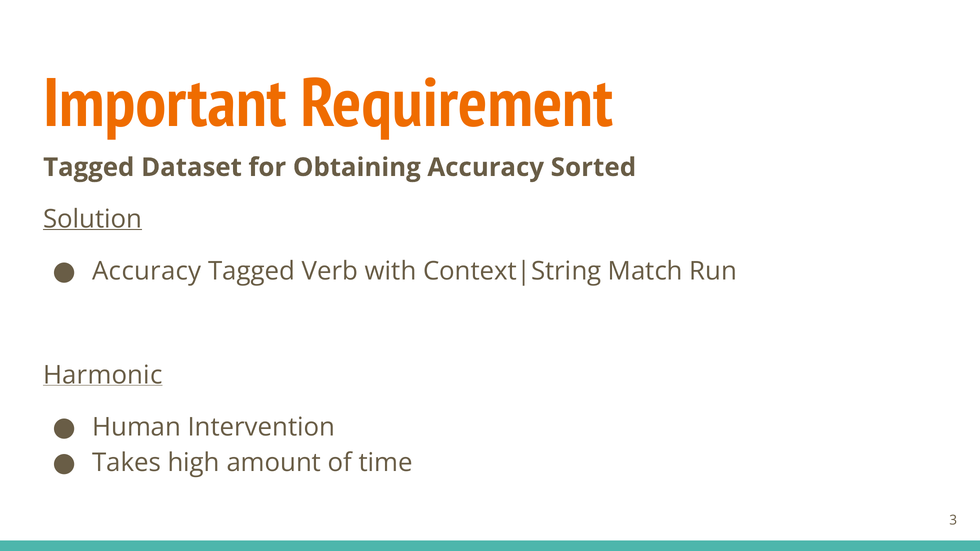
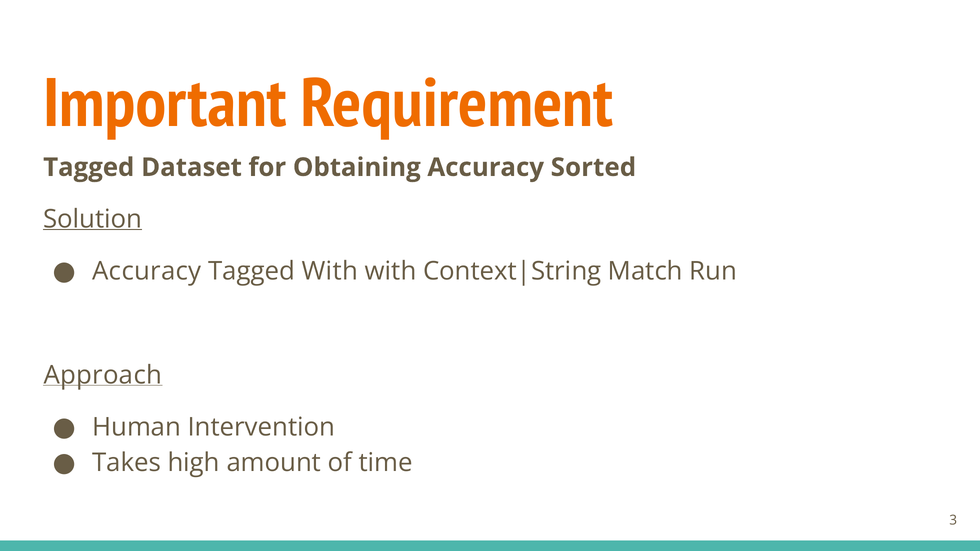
Tagged Verb: Verb -> With (330, 271)
Harmonic: Harmonic -> Approach (103, 375)
